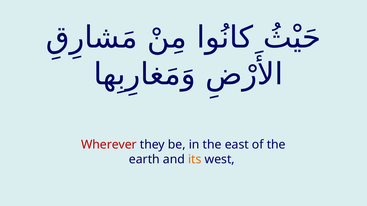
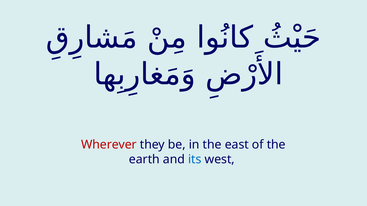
its colour: orange -> blue (195, 160)
